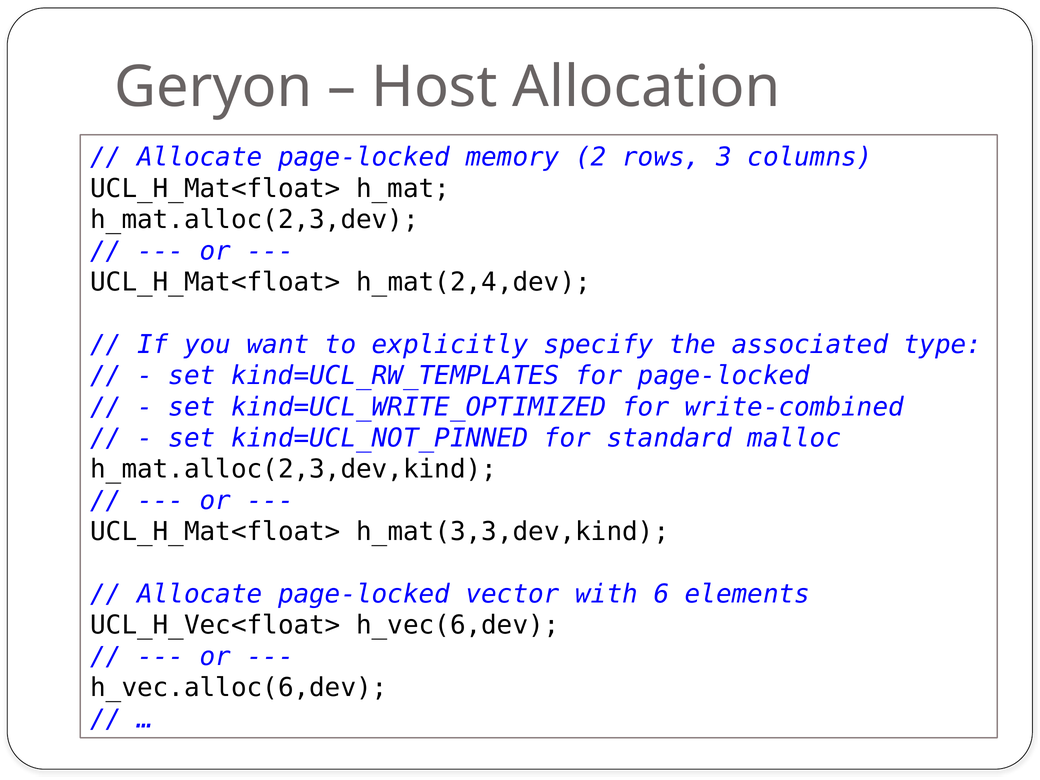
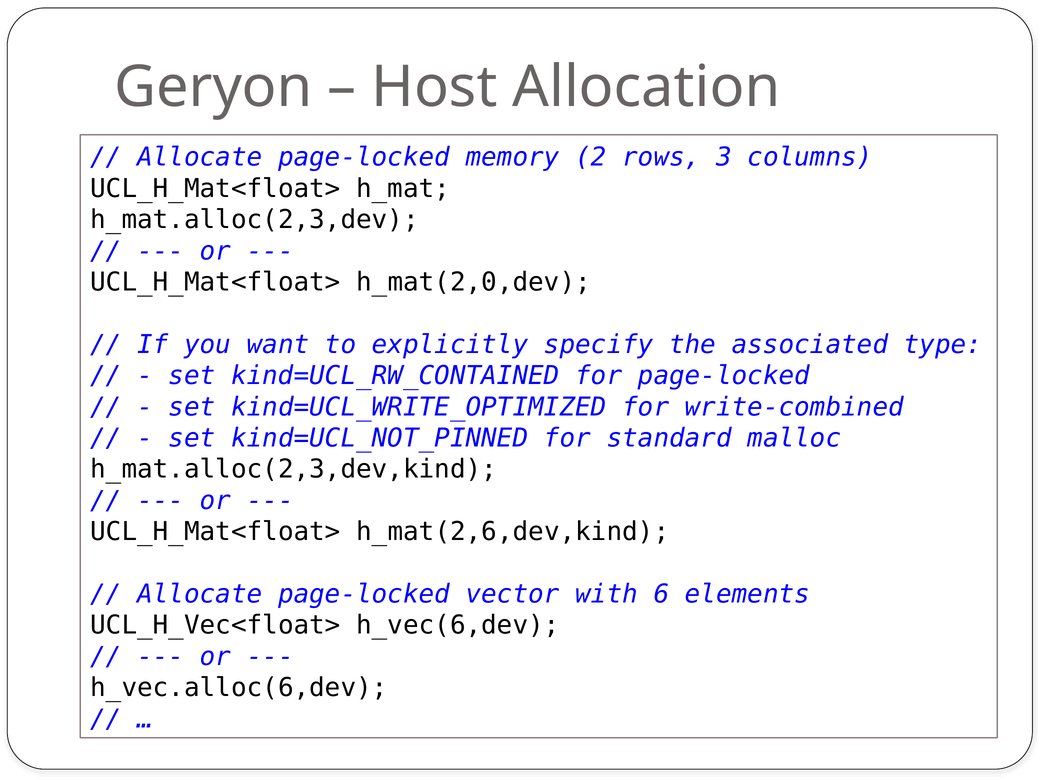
h_mat(2,4,dev: h_mat(2,4,dev -> h_mat(2,0,dev (474, 282)
kind=UCL_RW_TEMPLATES: kind=UCL_RW_TEMPLATES -> kind=UCL_RW_CONTAINED (395, 376)
h_mat(3,3,dev,kind: h_mat(3,3,dev,kind -> h_mat(2,6,dev,kind (513, 532)
